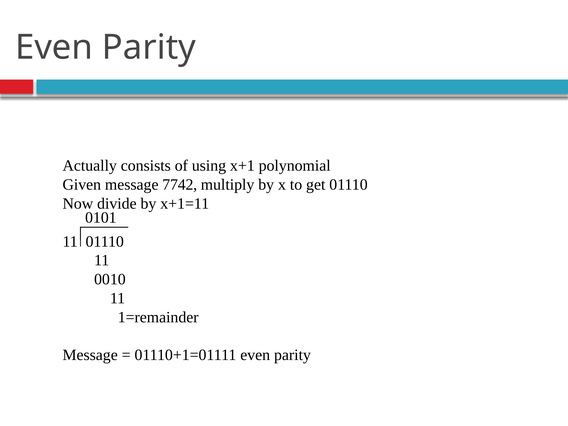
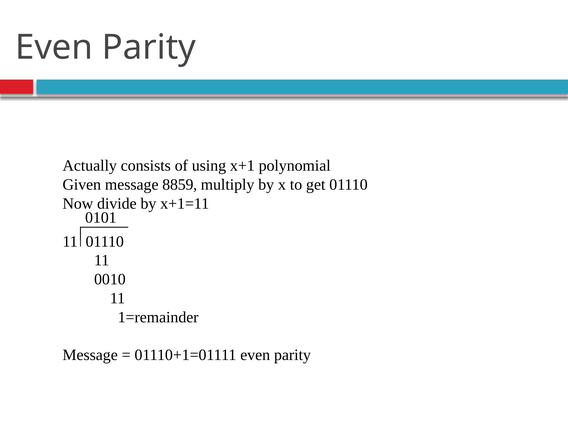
7742: 7742 -> 8859 (180, 185)
